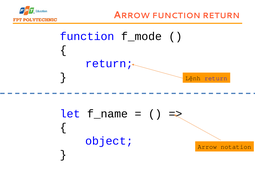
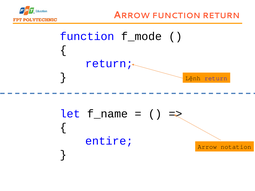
object: object -> entire (109, 141)
